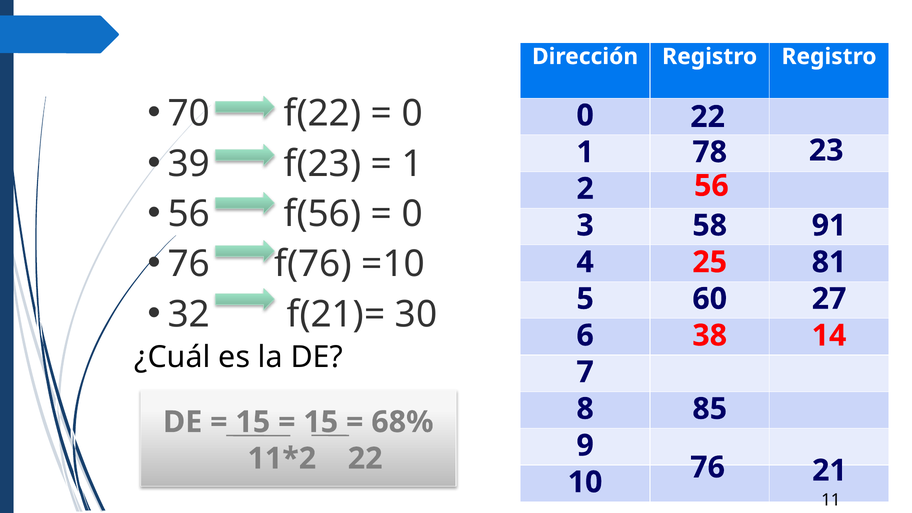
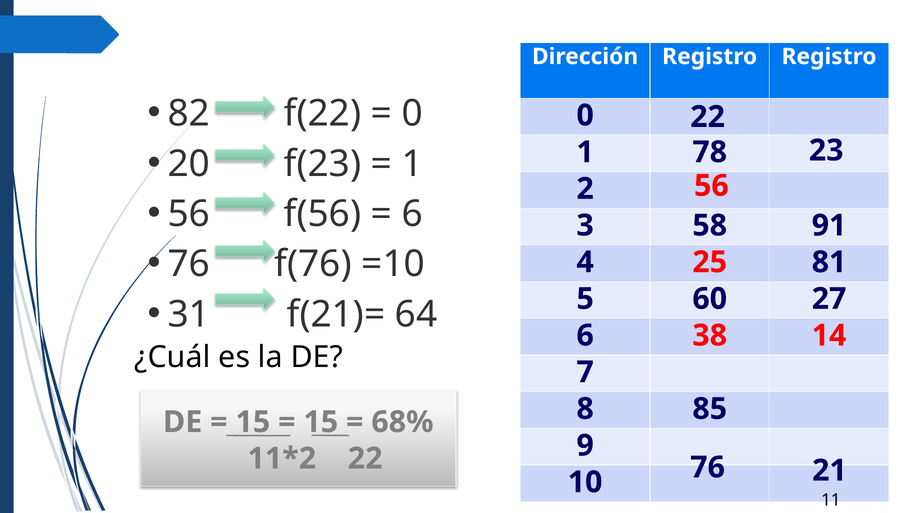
70: 70 -> 82 (189, 114)
39: 39 -> 20 (189, 164)
0: 0 -> 6 (412, 214)
32: 32 -> 31 (189, 314)
30: 30 -> 64 (416, 314)
